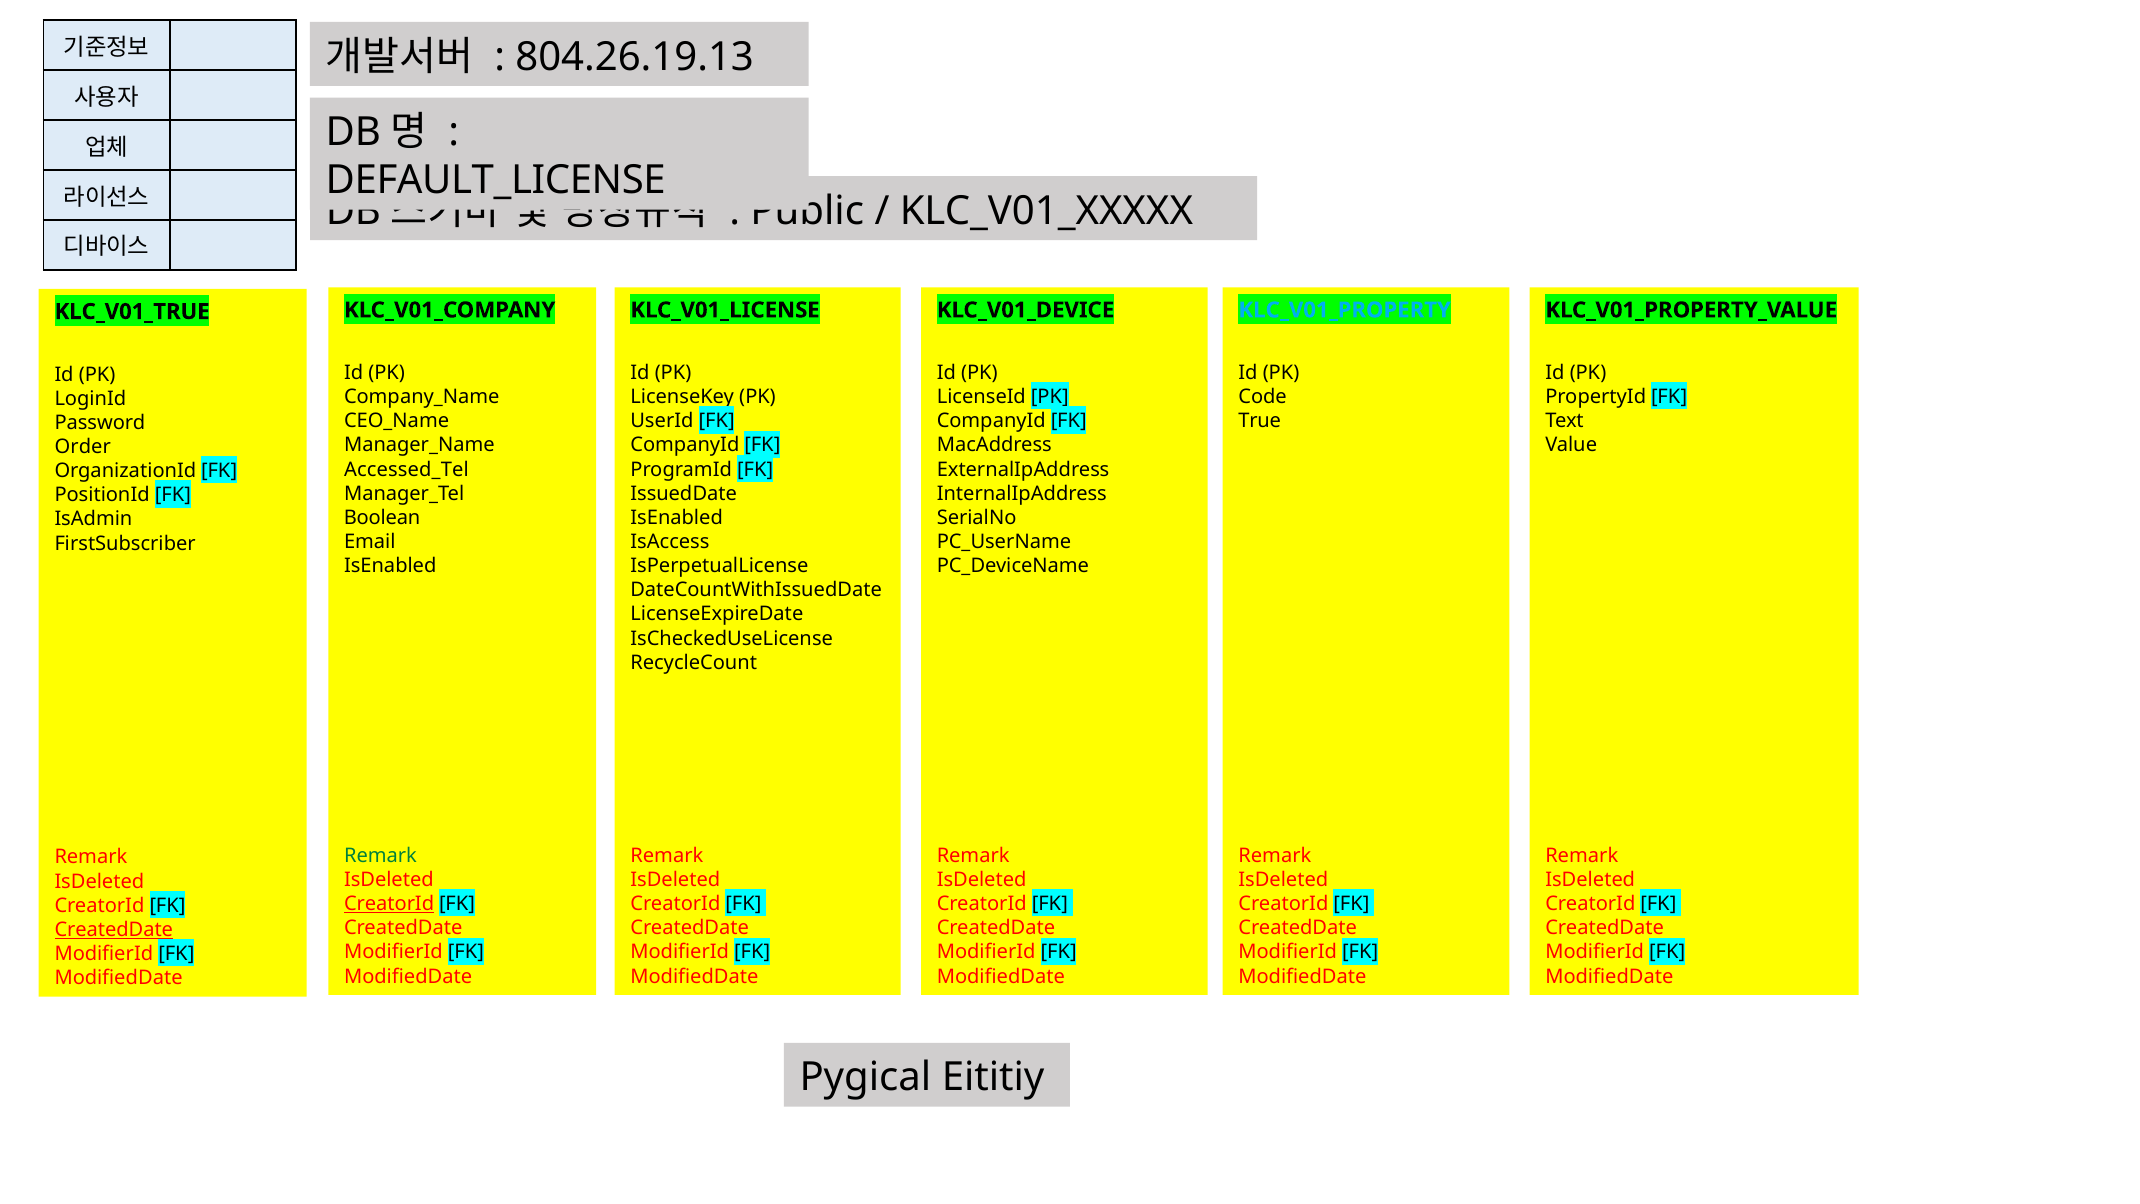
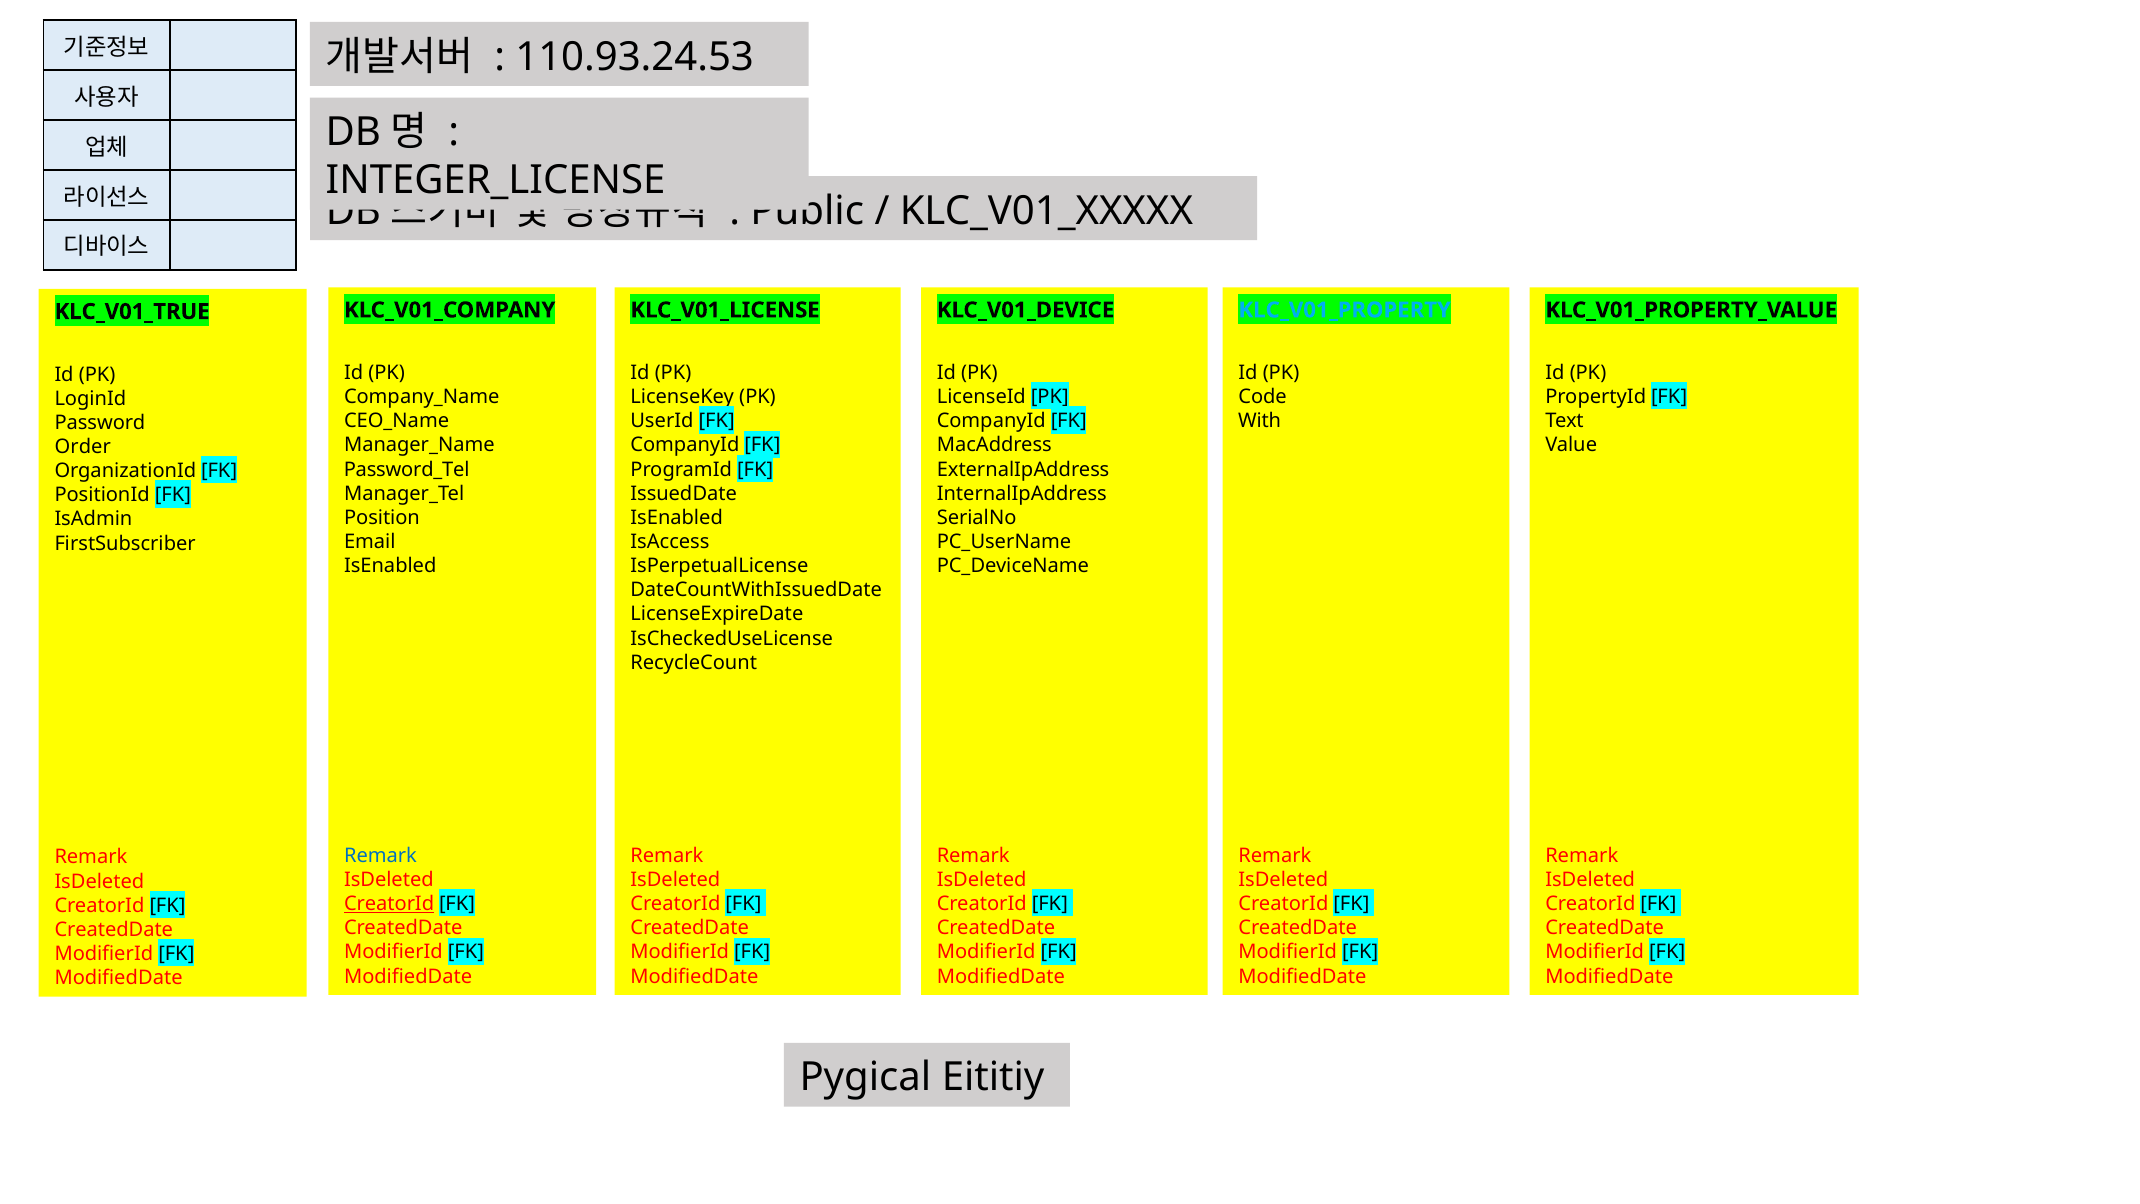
804.26.19.13: 804.26.19.13 -> 110.93.24.53 (635, 57)
DEFAULT_LICENSE: DEFAULT_LICENSE -> INTEGER_LICENSE (496, 181)
True: True -> With (1260, 421)
Accessed_Tel: Accessed_Tel -> Password_Tel (407, 469)
Boolean: Boolean -> Position (382, 518)
Remark colour: green -> blue (381, 856)
CreatedDate underline: present -> none (114, 930)
